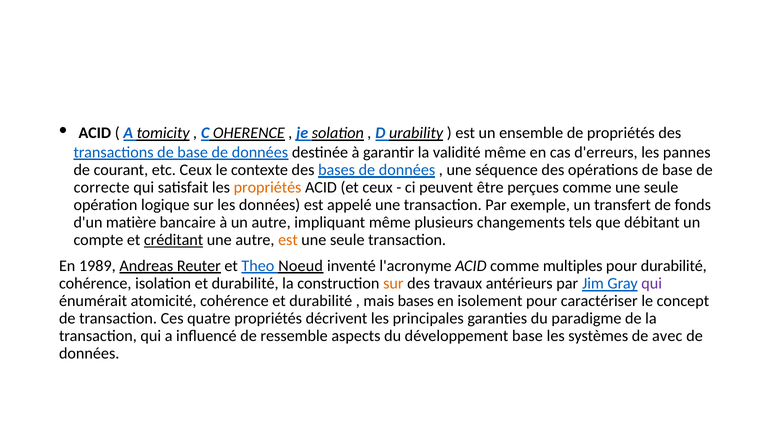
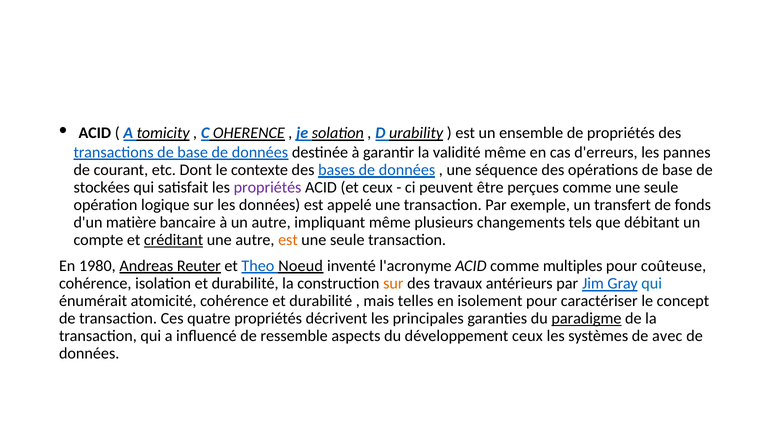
etc Ceux: Ceux -> Dont (196, 170)
correcte: correcte -> stockées (102, 187)
propriétés colour: orange -> purple (268, 187)
1989: 1989 -> 1980 (97, 265)
pour durabilité: durabilité -> coûteuse (674, 265)
qui colour: purple -> blue (652, 283)
mais bases: bases -> telles (416, 301)
paradigme underline: none -> present (586, 318)
développement base: base -> ceux (527, 336)
